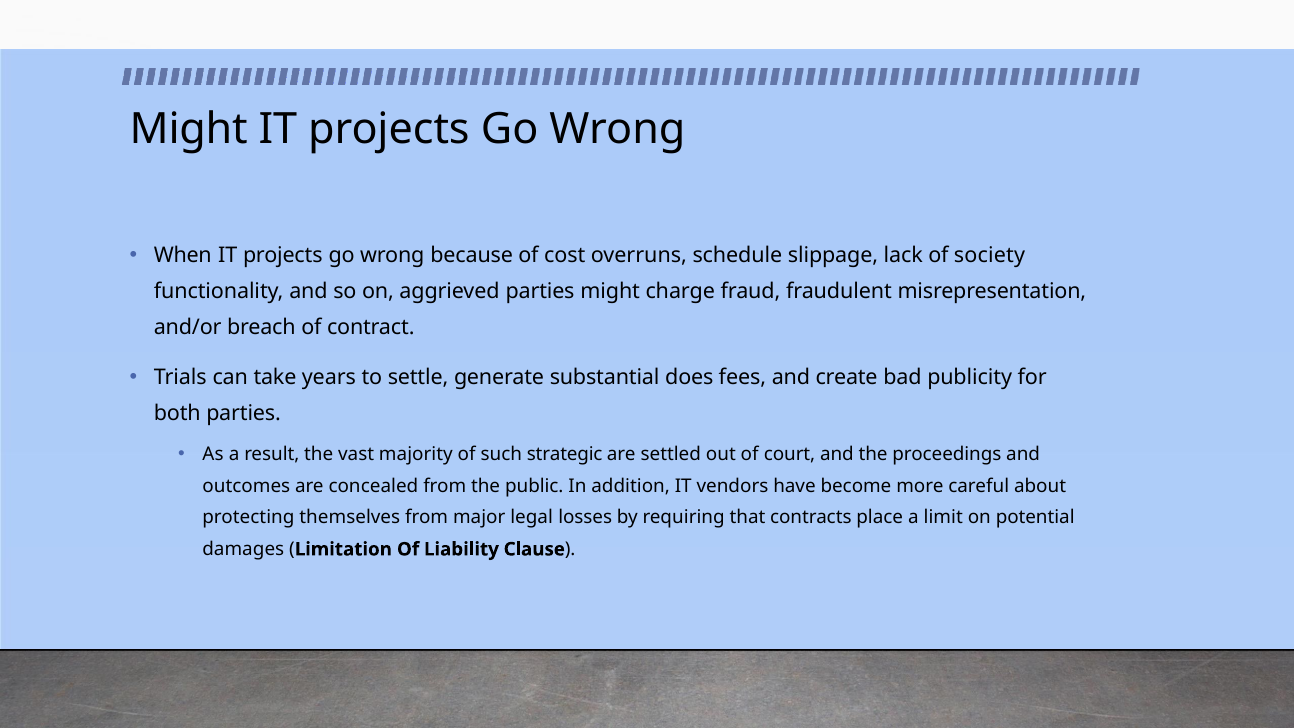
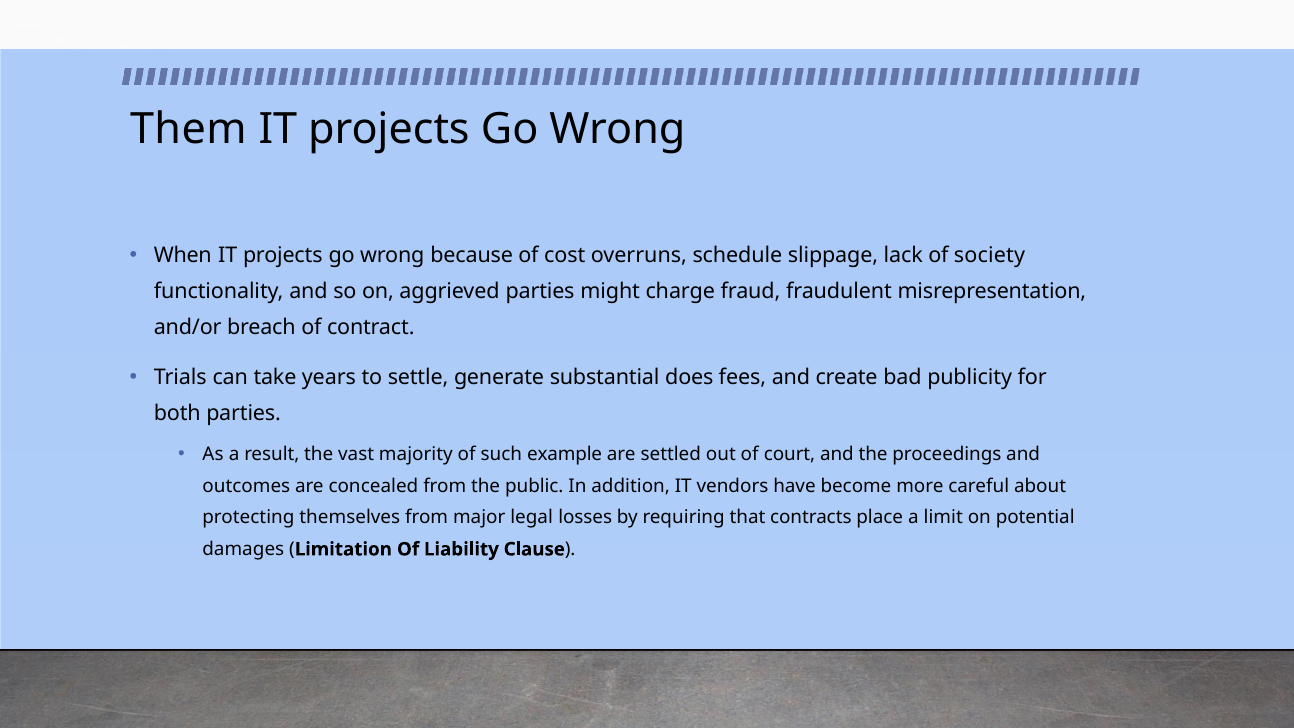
Might: Might -> Them (188, 129)
strategic: strategic -> example (565, 454)
